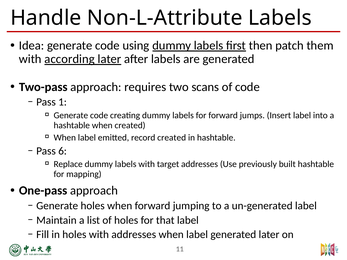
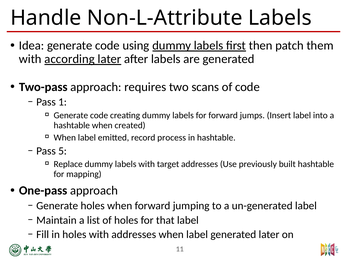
record created: created -> process (172, 138)
6: 6 -> 5 (63, 151)
